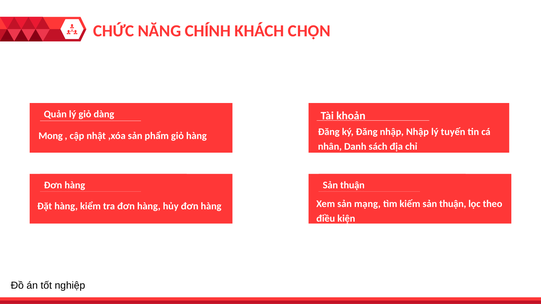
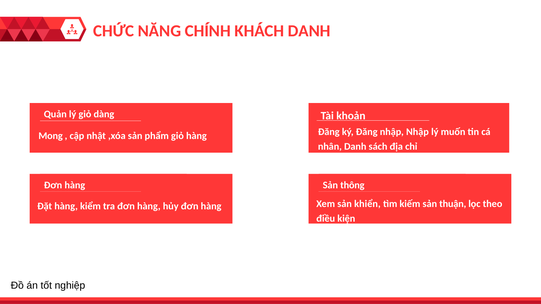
KHÁCH CHỌN: CHỌN -> DANH (309, 31)
tuyến: tuyến -> muốn (453, 132)
thuận: thuận -> thông (352, 185)
mạng: mạng -> khiển (367, 204)
